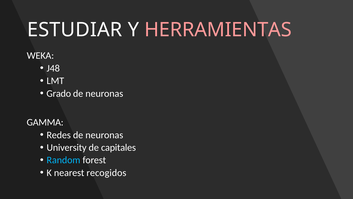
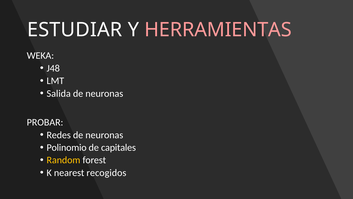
Grado: Grado -> Salida (59, 93)
GAMMA: GAMMA -> PROBAR (45, 122)
University: University -> Polinomio (67, 147)
Random colour: light blue -> yellow (63, 160)
